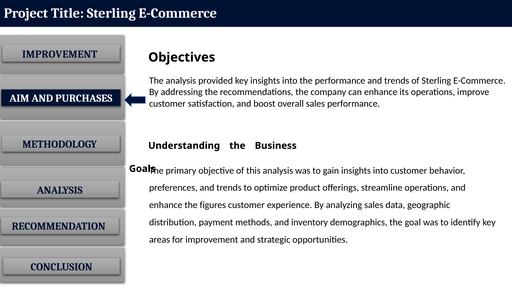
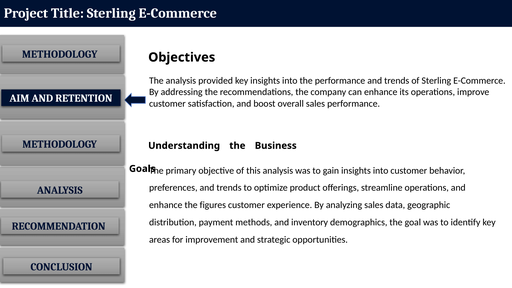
IMPROVEMENT: IMPROVEMENT -> METHODOLOGY (60, 54)
PURCHASES: PURCHASES -> RETENTION (84, 98)
